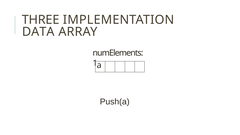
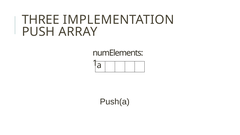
DATA: DATA -> PUSH (38, 32)
